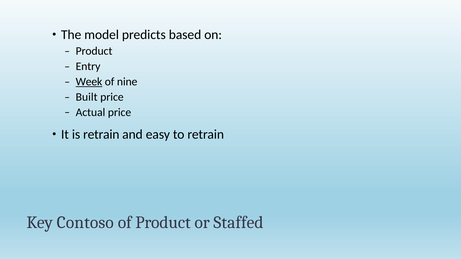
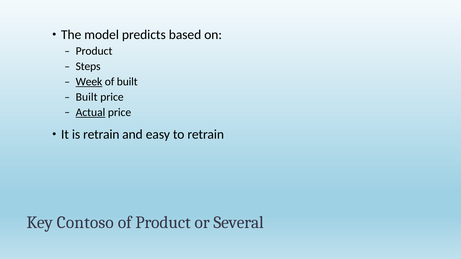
Entry: Entry -> Steps (88, 67)
of nine: nine -> built (127, 82)
Actual underline: none -> present (90, 113)
Staffed: Staffed -> Several (239, 223)
